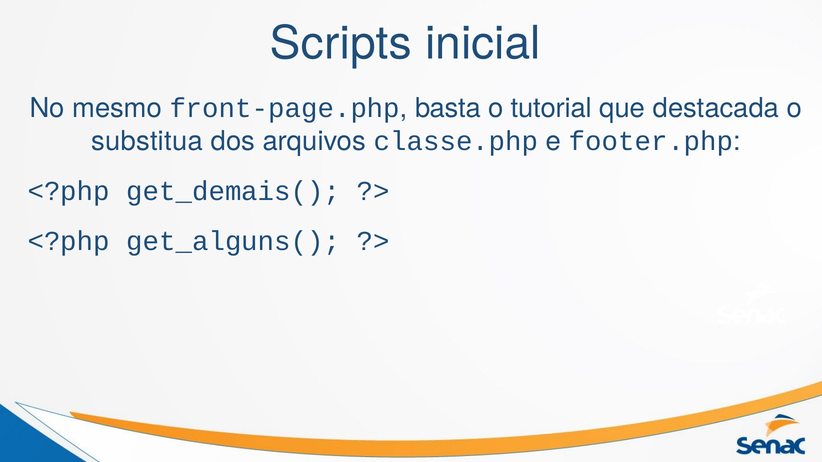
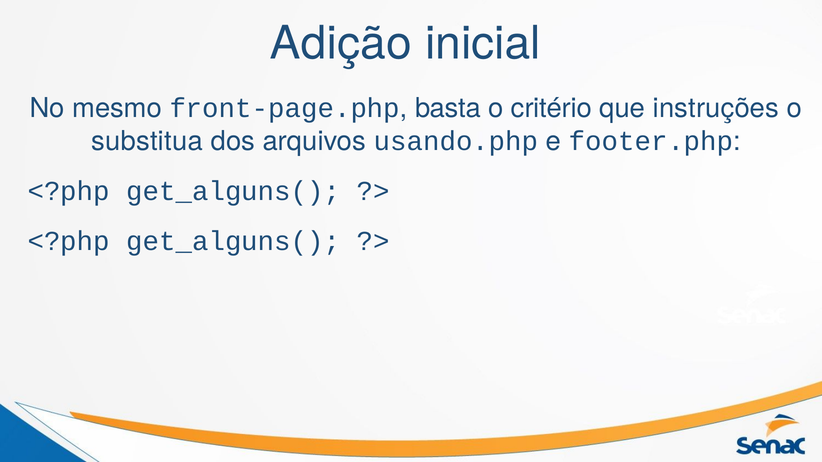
Scripts: Scripts -> Adição (341, 44)
tutorial: tutorial -> critério (551, 109)
destacada: destacada -> instruções (716, 109)
classe.php: classe.php -> usando.php (456, 141)
get_demais(: get_demais( -> get_alguns( (233, 191)
